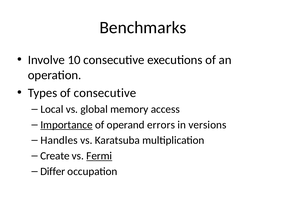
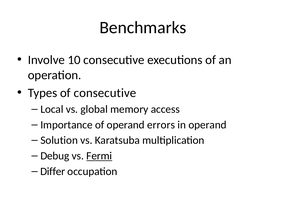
Importance underline: present -> none (66, 125)
in versions: versions -> operand (207, 125)
Handles: Handles -> Solution (59, 141)
Create: Create -> Debug (55, 156)
